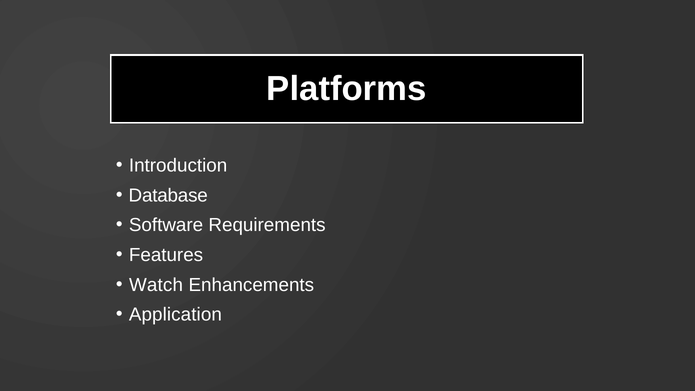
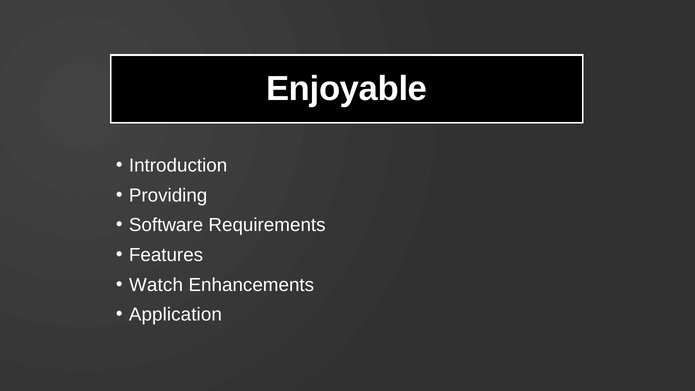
Platforms: Platforms -> Enjoyable (347, 89)
Database: Database -> Providing (168, 195)
